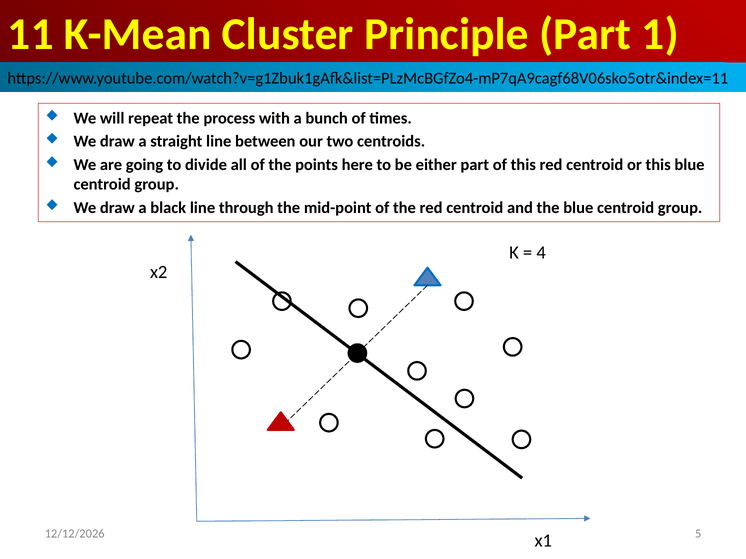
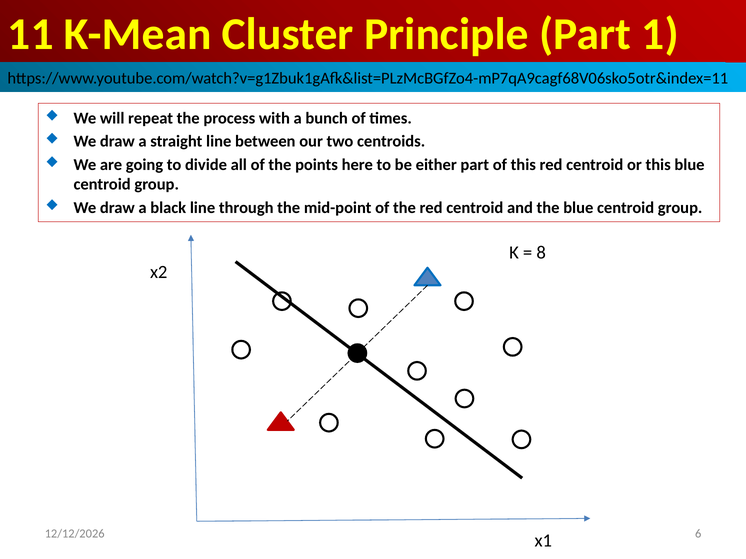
4: 4 -> 8 (541, 253)
5: 5 -> 6 (698, 534)
